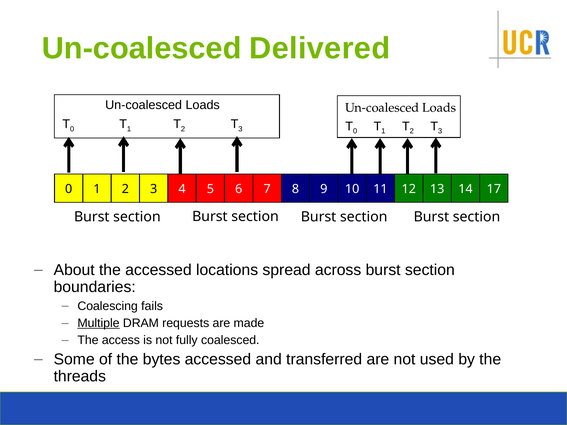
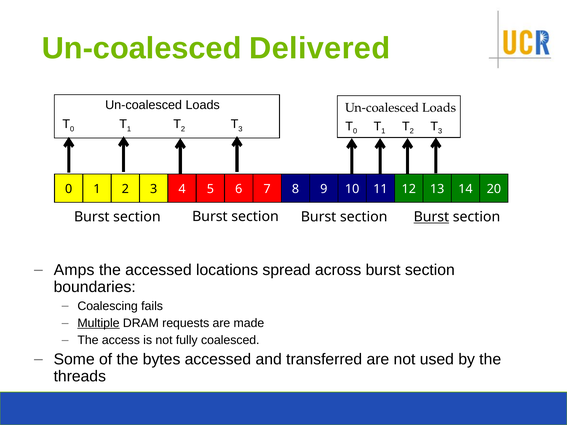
17: 17 -> 20 (494, 189)
Burst underline: none -> present (431, 217)
About: About -> Amps (74, 270)
